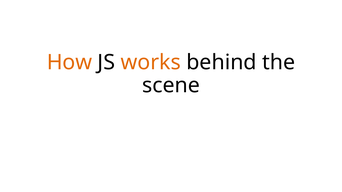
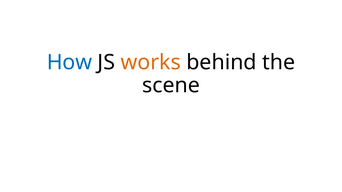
How colour: orange -> blue (69, 62)
